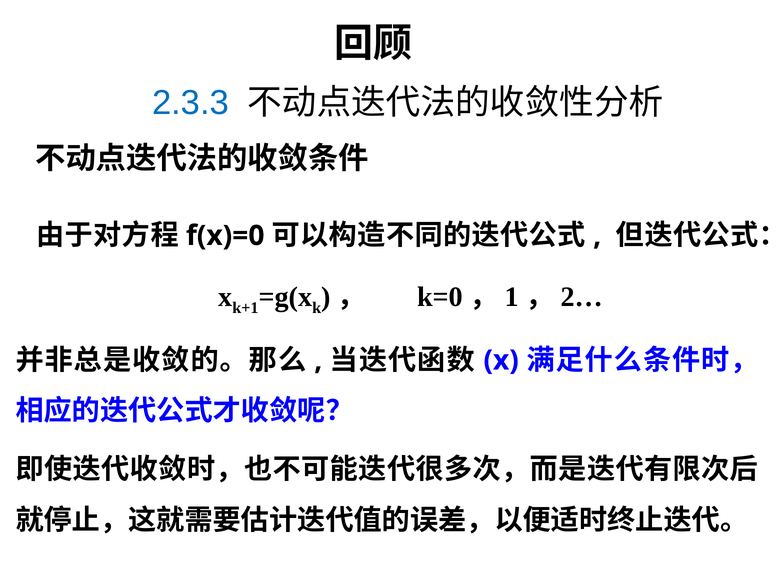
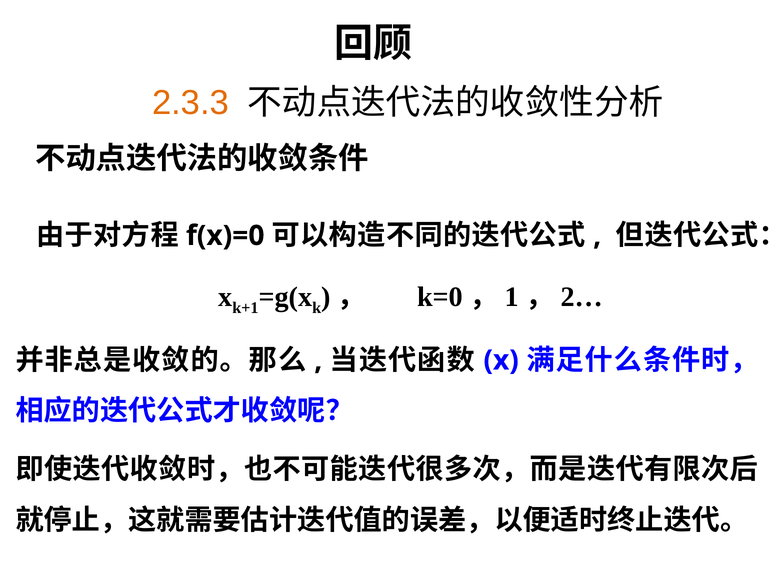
2.3.3 colour: blue -> orange (191, 103)
